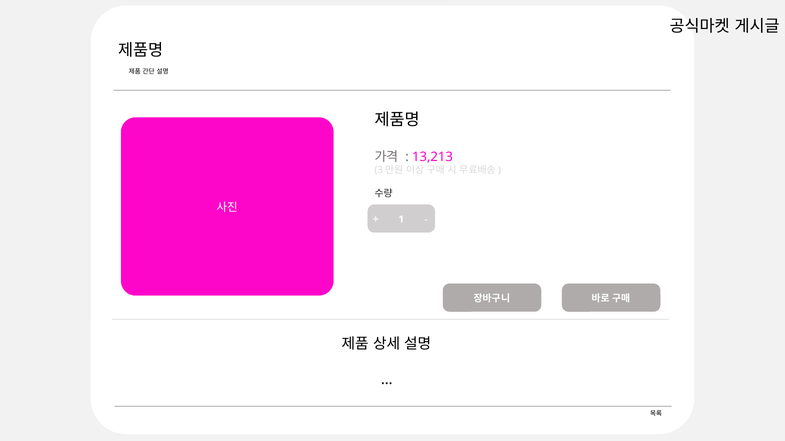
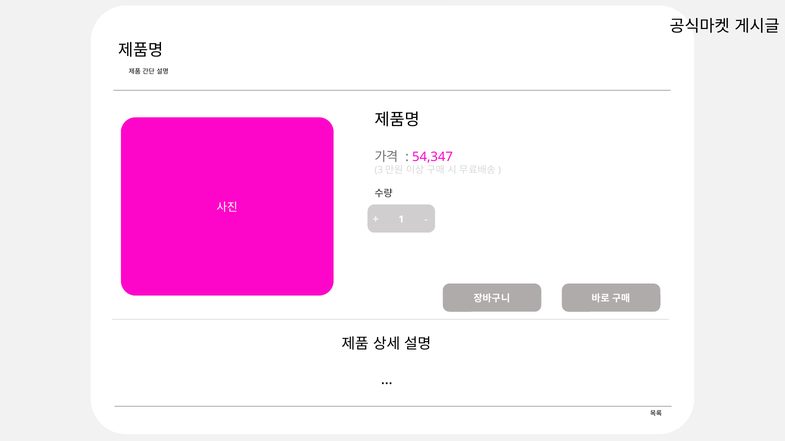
13,213: 13,213 -> 54,347 (432, 157)
